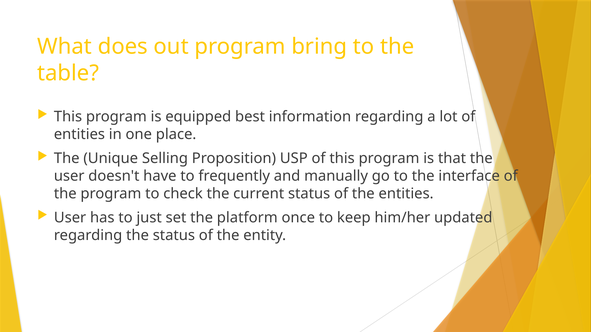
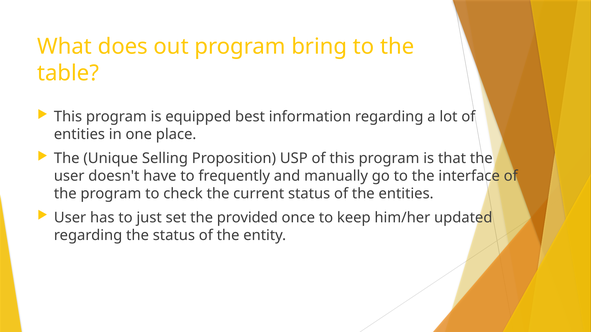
platform: platform -> provided (247, 218)
